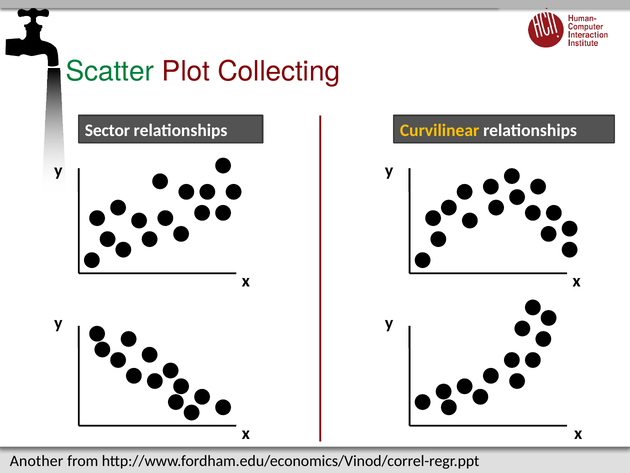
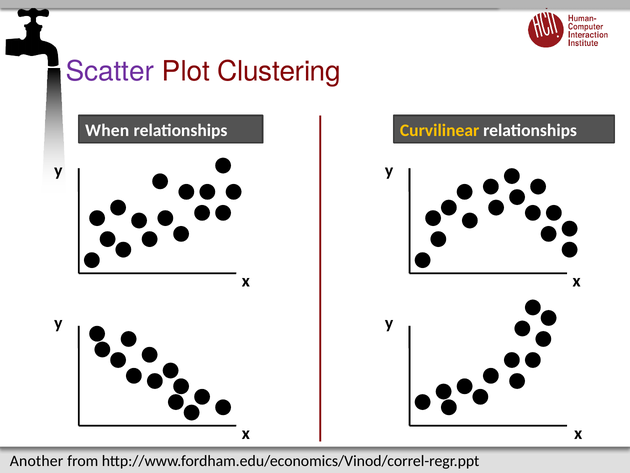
Scatter colour: green -> purple (110, 72)
Collecting: Collecting -> Clustering (279, 72)
Sector: Sector -> When (107, 130)
